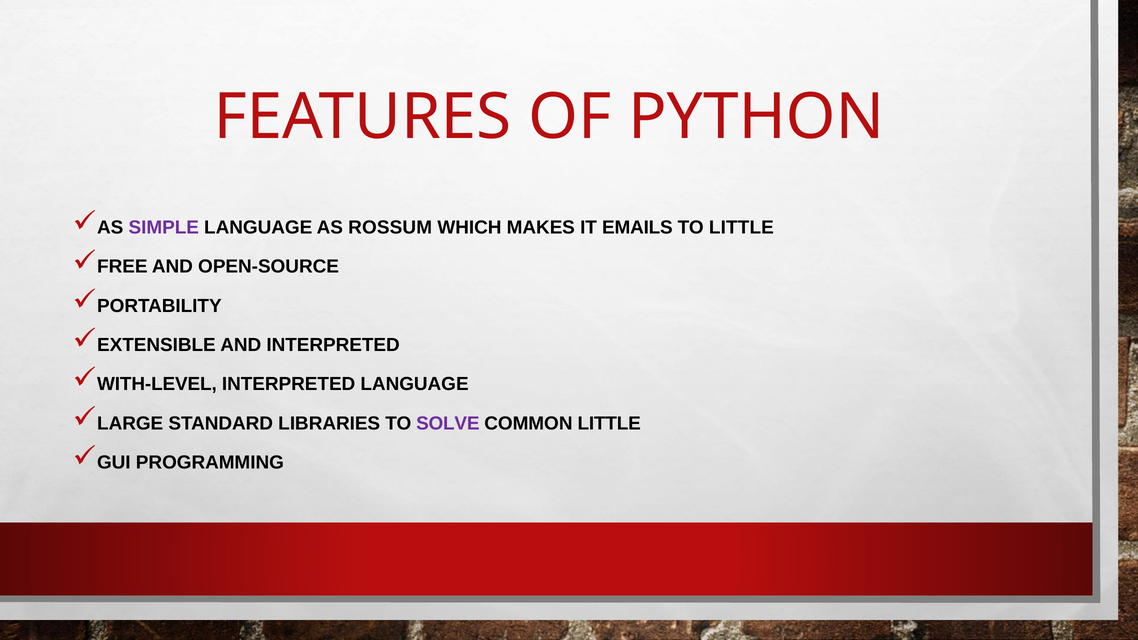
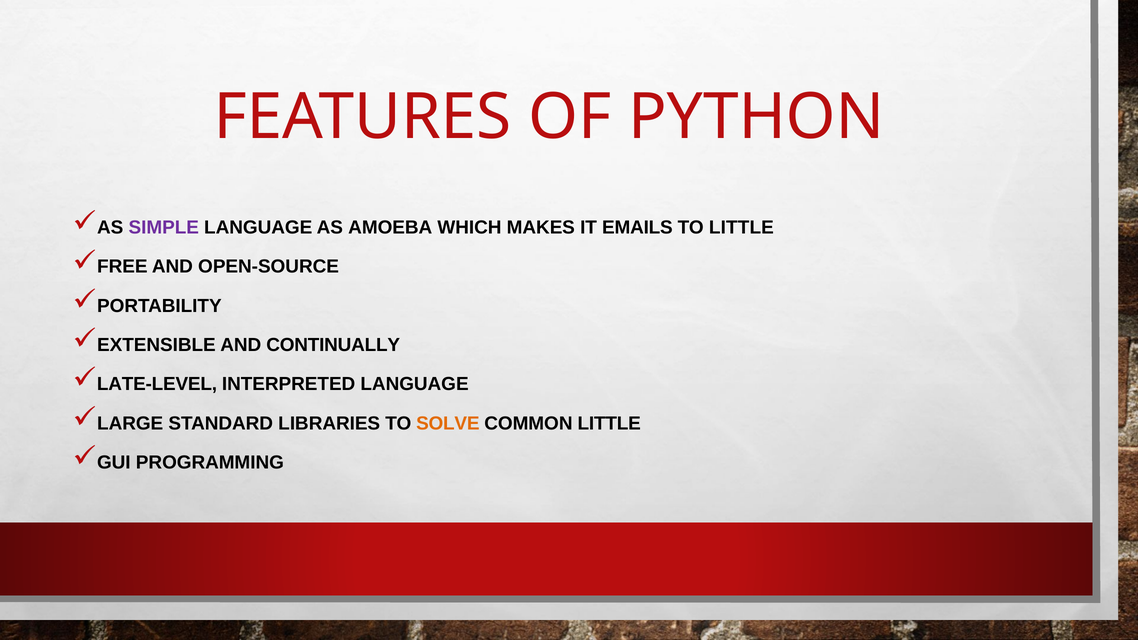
ROSSUM: ROSSUM -> AMOEBA (390, 228)
AND INTERPRETED: INTERPRETED -> CONTINUALLY (333, 345)
WITH-LEVEL: WITH-LEVEL -> LATE-LEVEL (157, 384)
SOLVE colour: purple -> orange (448, 423)
